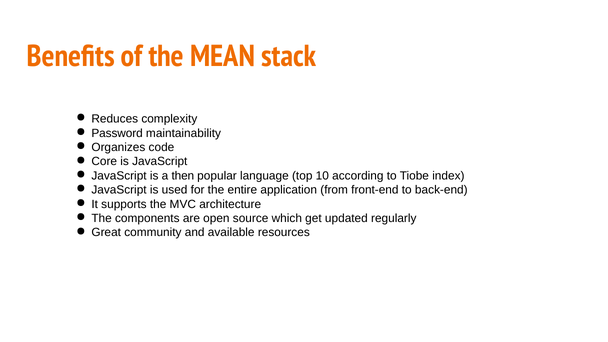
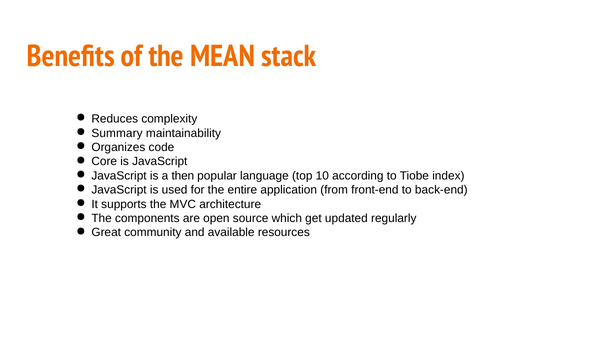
Password: Password -> Summary (117, 133)
